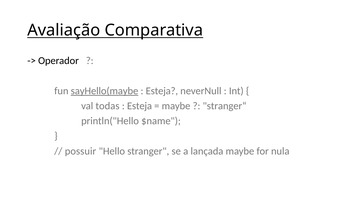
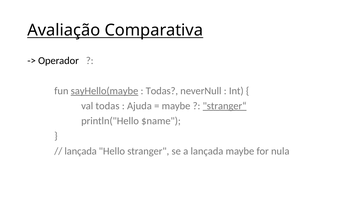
Esteja: Esteja -> Todas (162, 91)
Esteja: Esteja -> Ajuda (139, 106)
stranger“ underline: none -> present (225, 106)
possuir: possuir -> lançada (81, 151)
